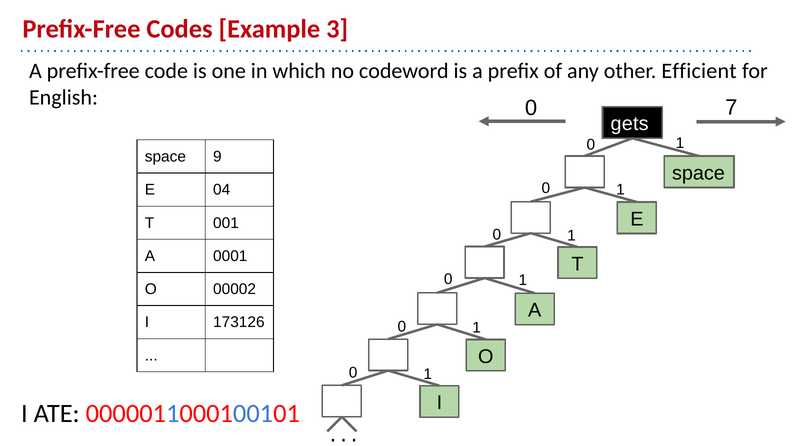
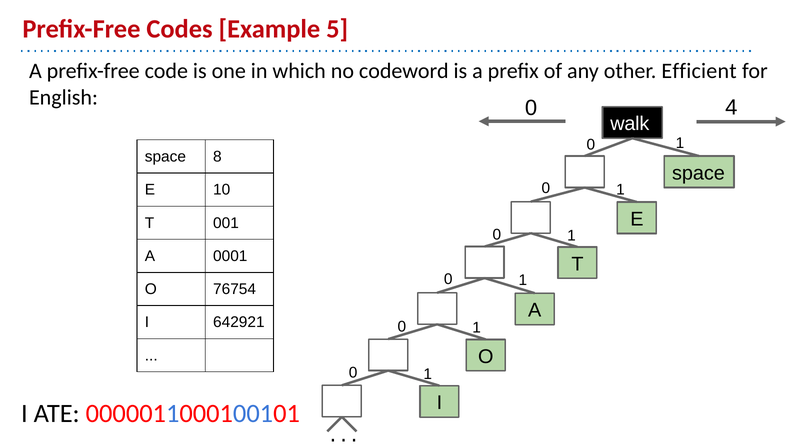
3: 3 -> 5 (337, 29)
7: 7 -> 4 (731, 107)
gets: gets -> walk (630, 124)
9: 9 -> 8 (217, 157)
04: 04 -> 10 (222, 190)
00002: 00002 -> 76754 (235, 289)
173126: 173126 -> 642921 (239, 322)
